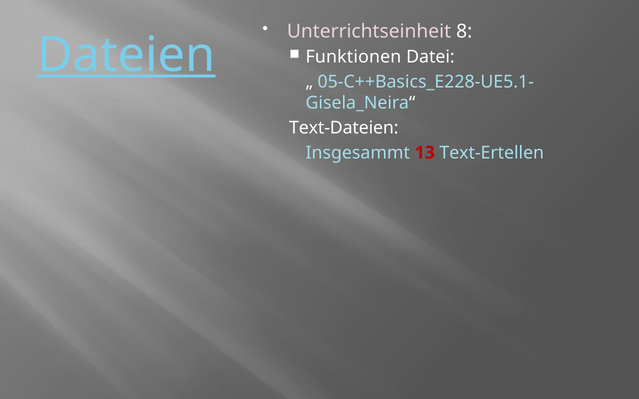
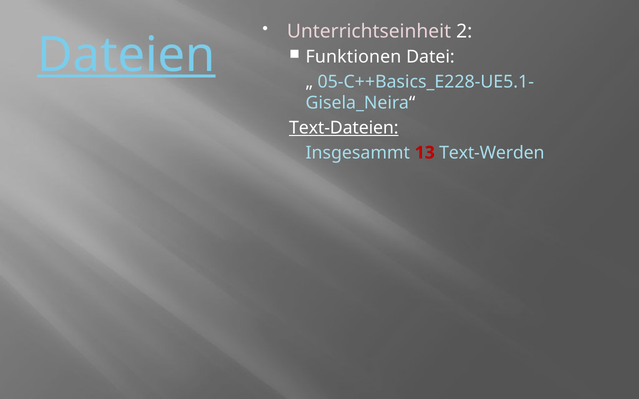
8: 8 -> 2 (464, 31)
Text-Dateien underline: none -> present (344, 128)
Text-Ertellen: Text-Ertellen -> Text-Werden (492, 153)
